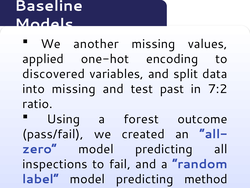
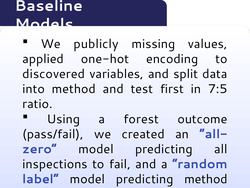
another: another -> publicly (96, 44)
into missing: missing -> method (74, 89)
past: past -> first (172, 89)
7:2: 7:2 -> 7:5 (218, 89)
